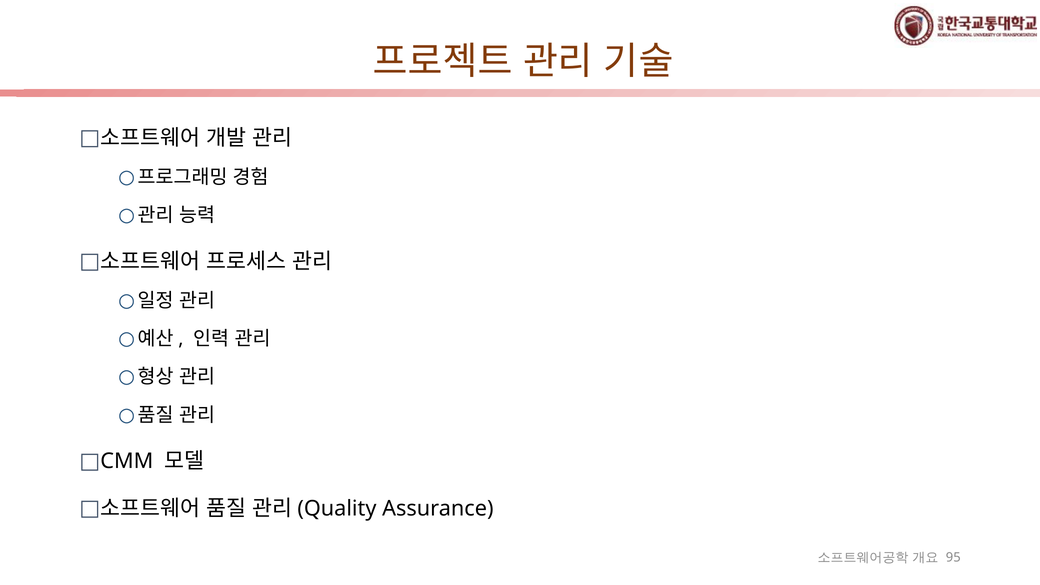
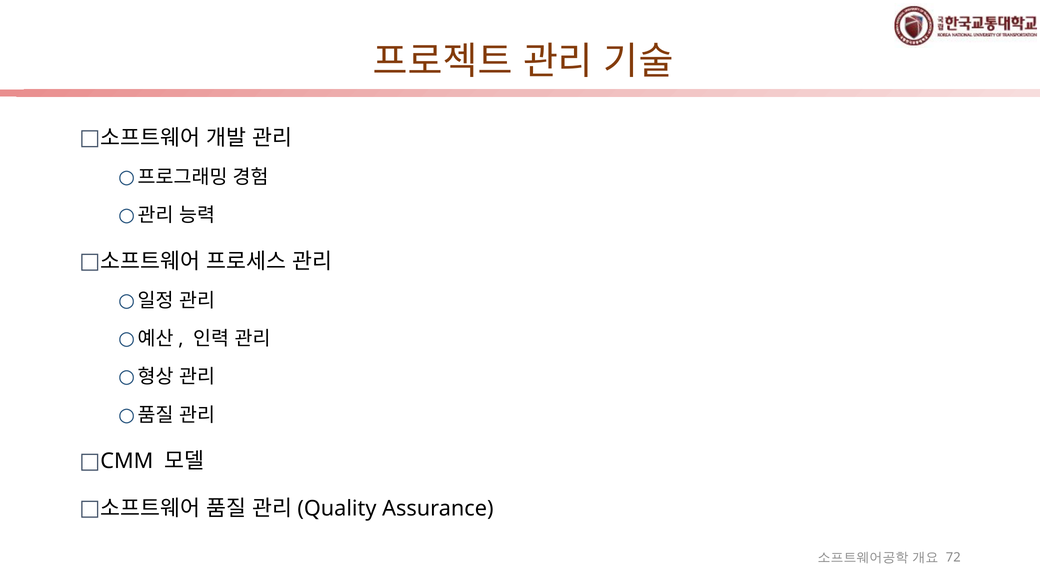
95: 95 -> 72 (953, 558)
